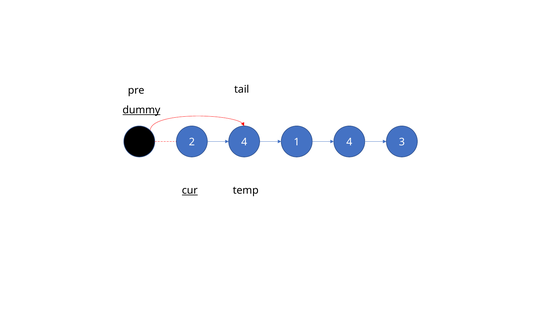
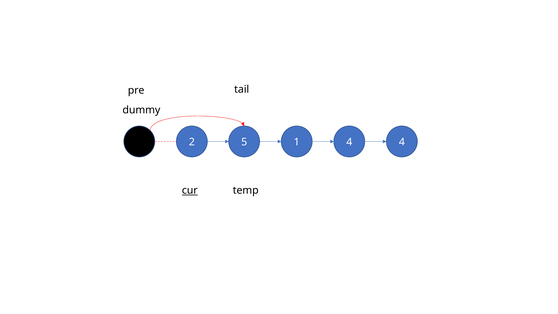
dummy underline: present -> none (141, 110)
2 4: 4 -> 5 (244, 142)
1 3: 3 -> 4 (402, 142)
